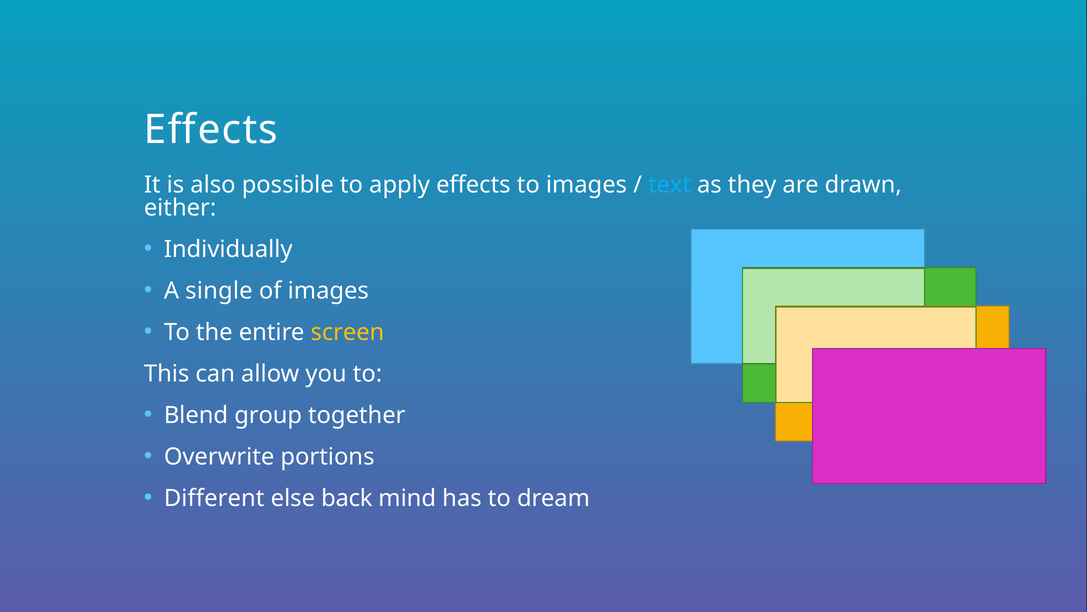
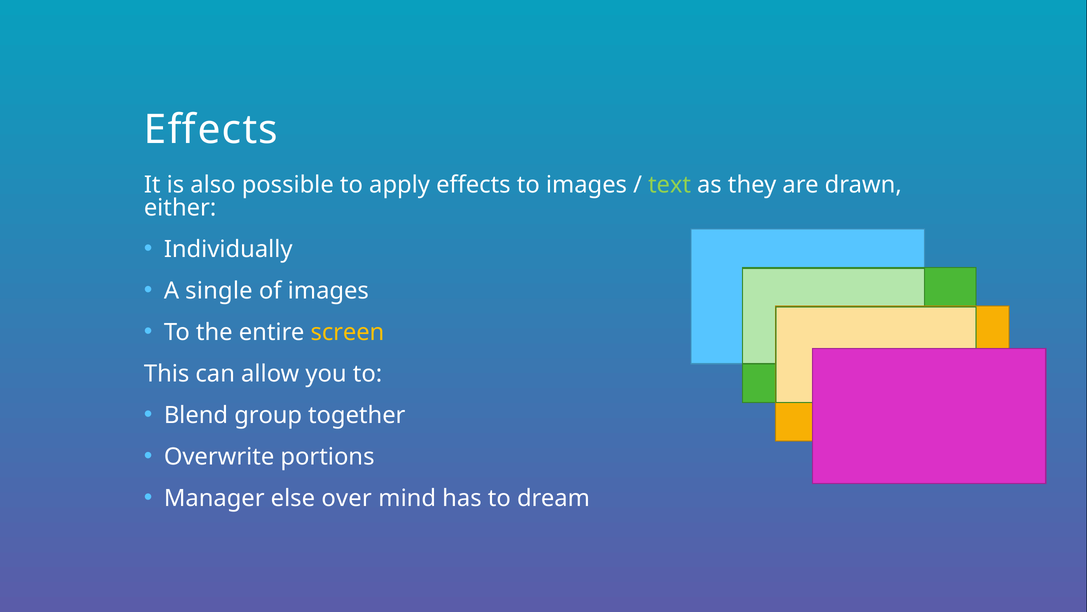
text colour: light blue -> light green (670, 185)
Different: Different -> Manager (214, 498)
back: back -> over (347, 498)
